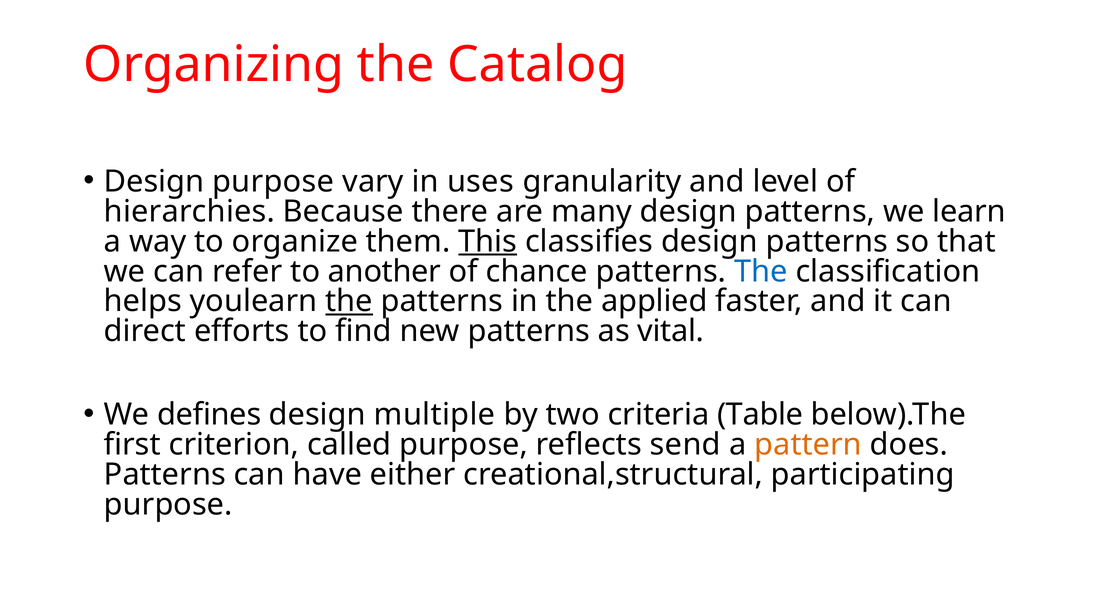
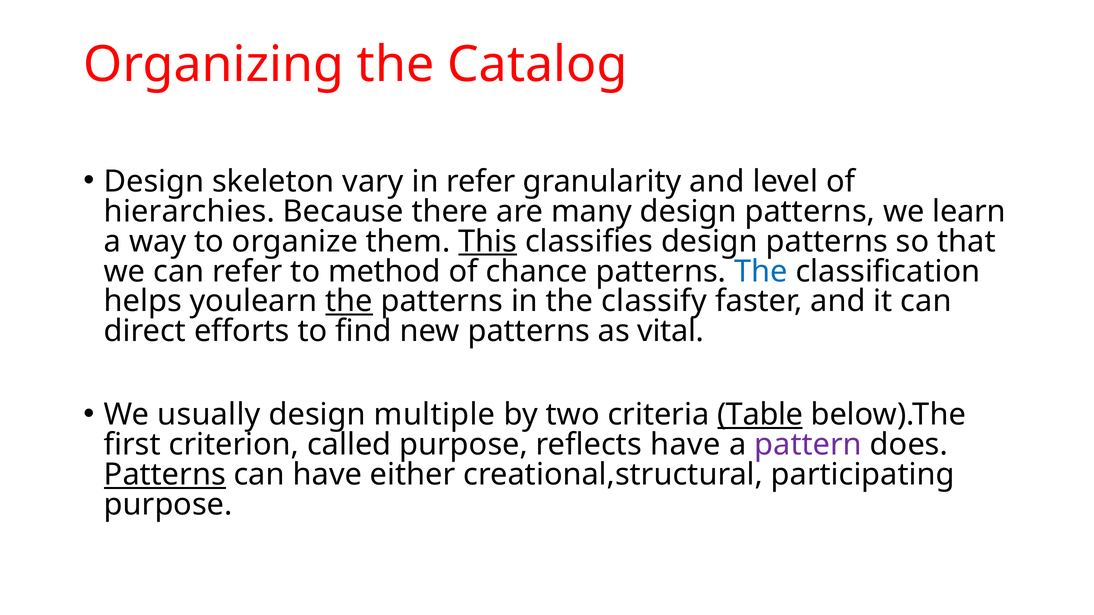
Design purpose: purpose -> skeleton (273, 182)
in uses: uses -> refer (481, 182)
another: another -> method (384, 272)
applied: applied -> classify (654, 301)
defines: defines -> usually (209, 415)
Table underline: none -> present (760, 415)
reflects send: send -> have (685, 445)
pattern colour: orange -> purple (808, 445)
Patterns underline: none -> present (165, 475)
